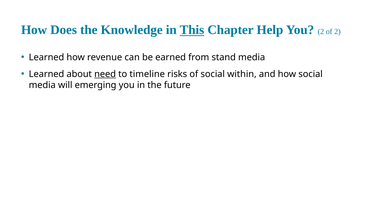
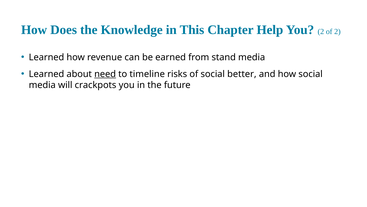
This underline: present -> none (192, 30)
within: within -> better (242, 74)
emerging: emerging -> crackpots (96, 85)
